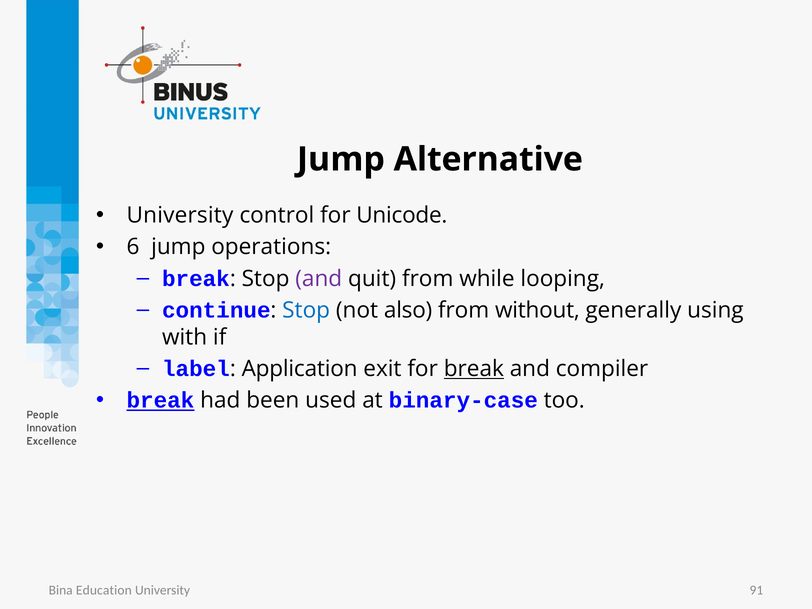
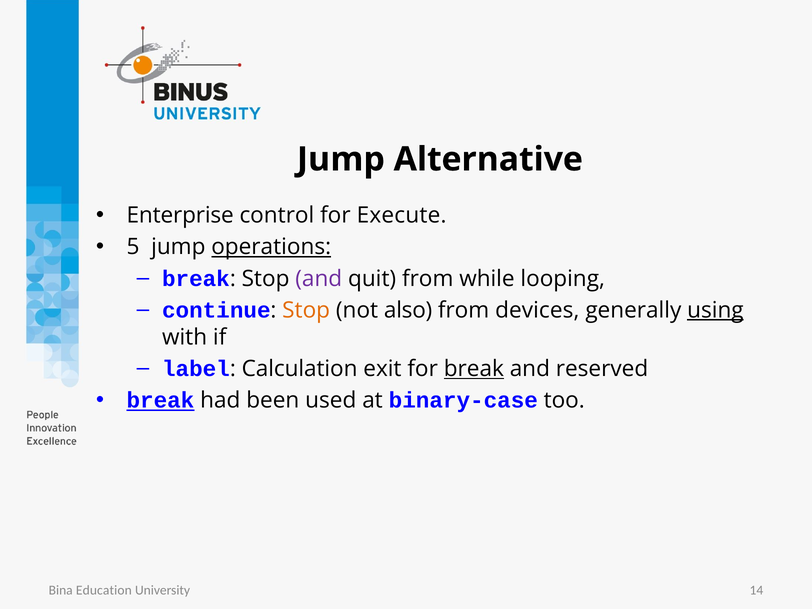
University: University -> Enterprise (180, 215)
Unicode: Unicode -> Execute (402, 215)
6: 6 -> 5 (133, 247)
operations underline: none -> present (271, 247)
Stop colour: blue -> orange (306, 310)
without: without -> devices (537, 310)
using underline: none -> present (715, 310)
Application: Application -> Calculation (300, 369)
compiler: compiler -> reserved (602, 369)
91: 91 -> 14 (756, 590)
